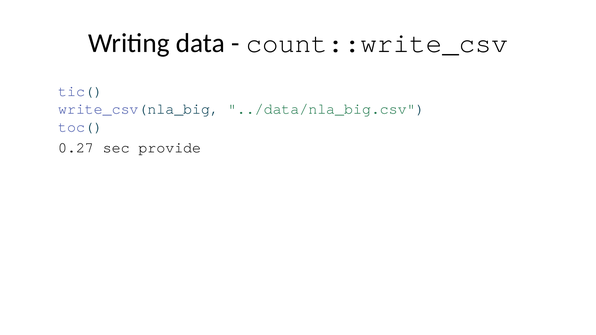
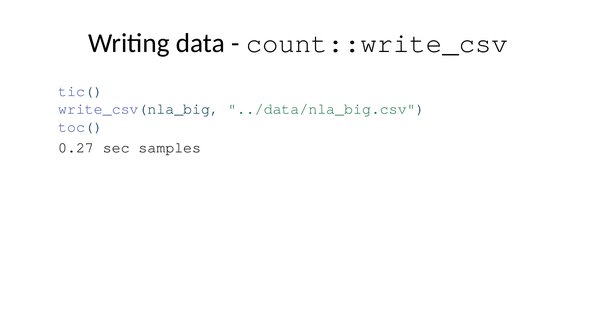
provide: provide -> samples (170, 148)
